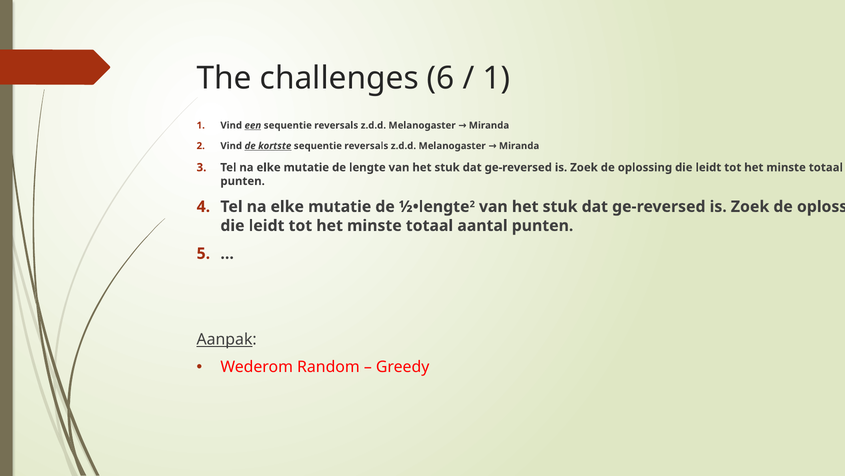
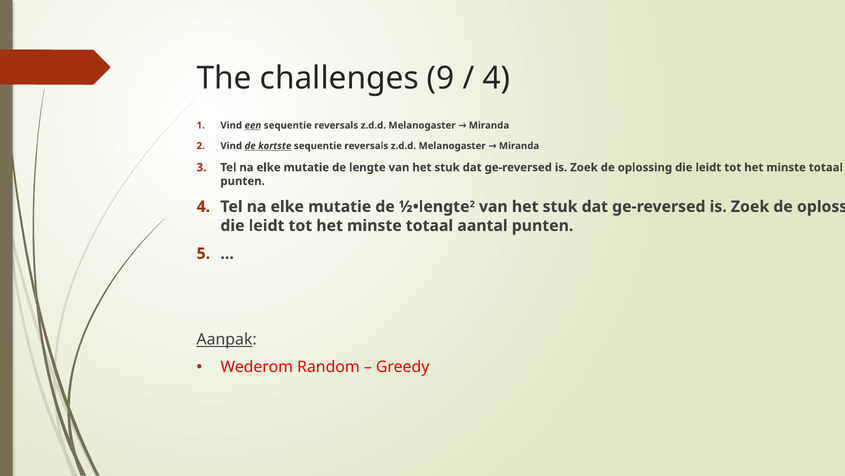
6: 6 -> 9 (441, 78)
1: 1 -> 4 (497, 78)
